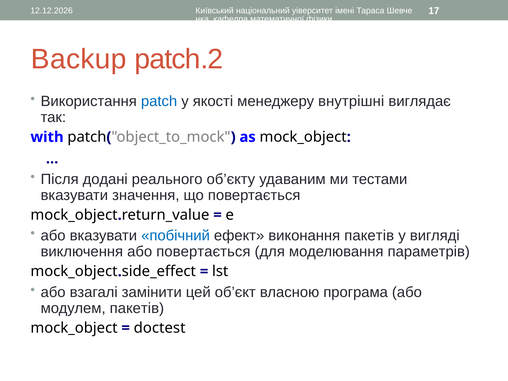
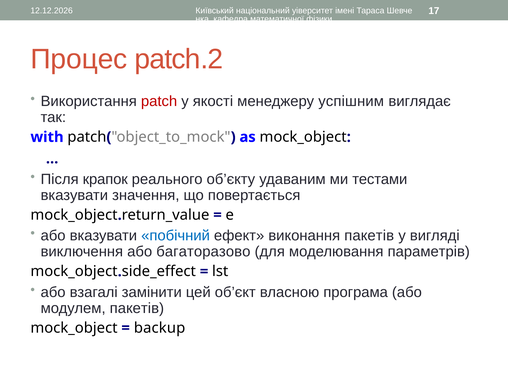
Backup: Backup -> Процес (79, 59)
patch colour: blue -> red (159, 101)
внутрішні: внутрішні -> успішним (351, 101)
додані: додані -> крапок (105, 179)
або повертається: повертається -> багаторазово (203, 252)
doctest: doctest -> backup (160, 328)
